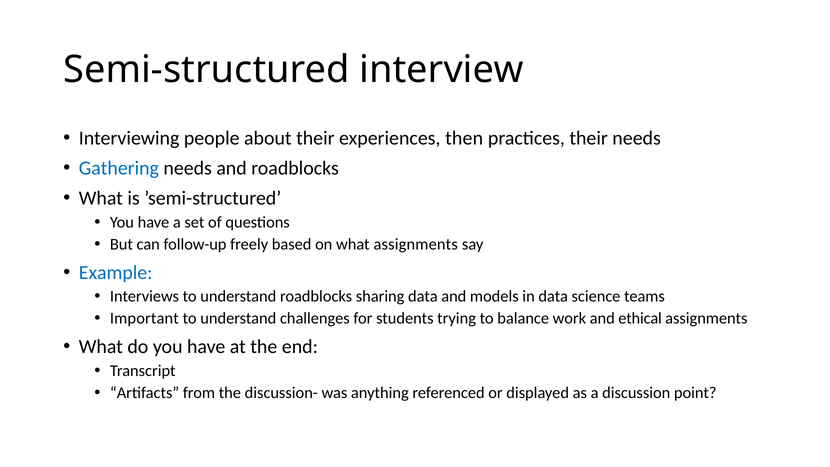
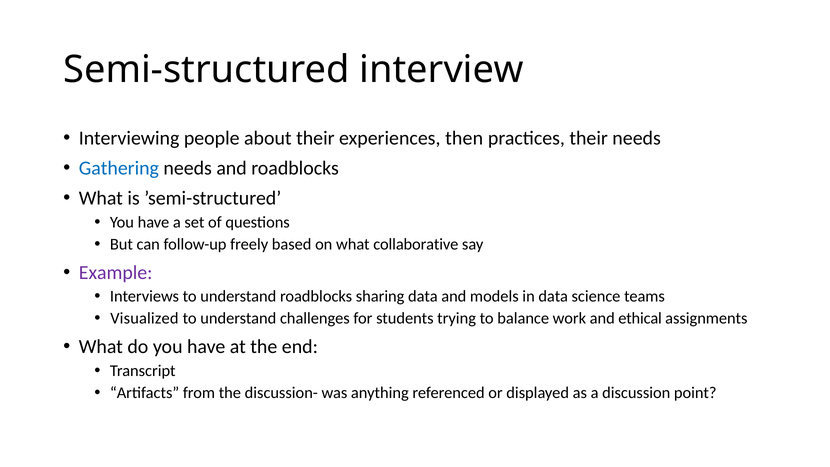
what assignments: assignments -> collaborative (416, 244)
Example colour: blue -> purple (116, 272)
Important: Important -> Visualized (144, 318)
